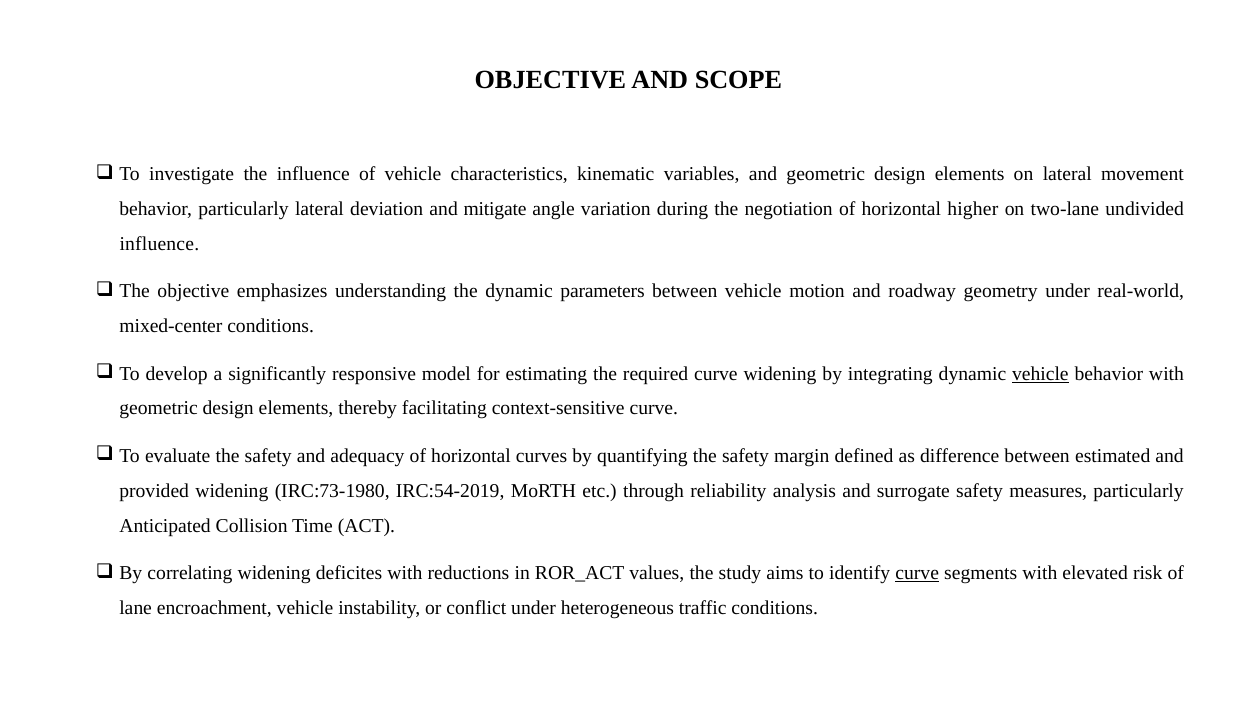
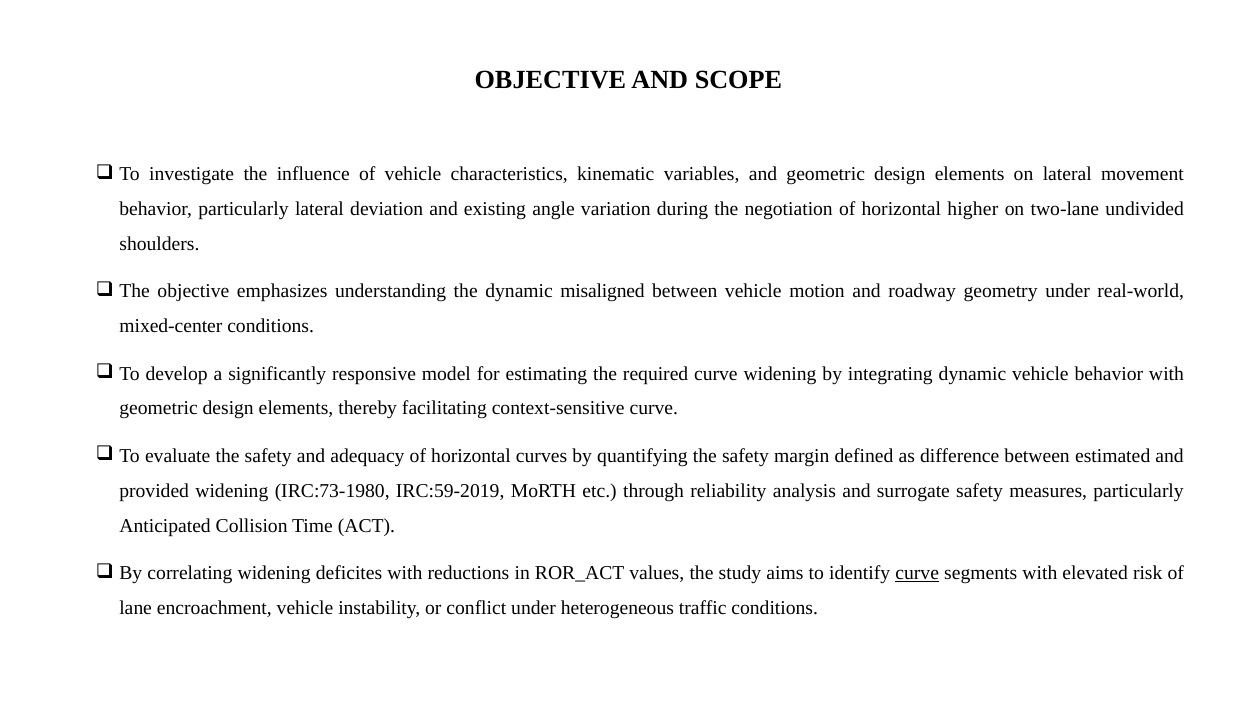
mitigate: mitigate -> existing (495, 209)
influence: influence -> shoulders (159, 244)
parameters: parameters -> misaligned (603, 291)
vehicle underline: present -> none (1040, 374)
IRC:54-2019: IRC:54-2019 -> IRC:59-2019 (450, 491)
